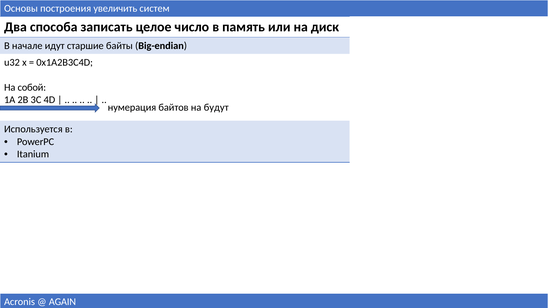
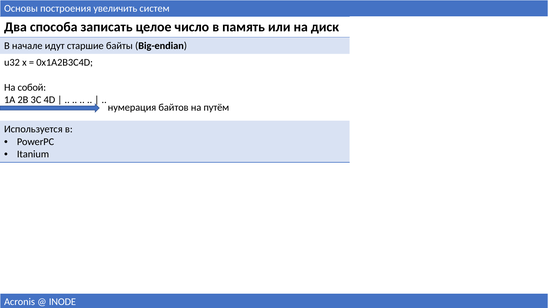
будут: будут -> путём (216, 107)
AGAIN: AGAIN -> INODE (62, 302)
